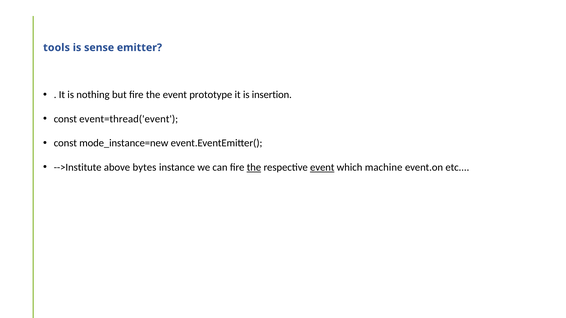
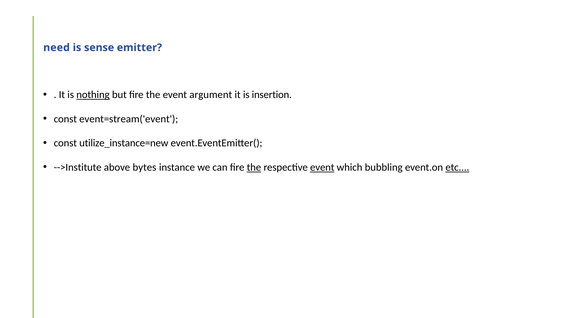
tools: tools -> need (57, 48)
nothing underline: none -> present (93, 95)
prototype: prototype -> argument (211, 95)
event=thread('event: event=thread('event -> event=stream('event (129, 119)
mode_instance=new: mode_instance=new -> utilize_instance=new (124, 143)
machine: machine -> bubbling (384, 168)
etc underline: none -> present (457, 168)
